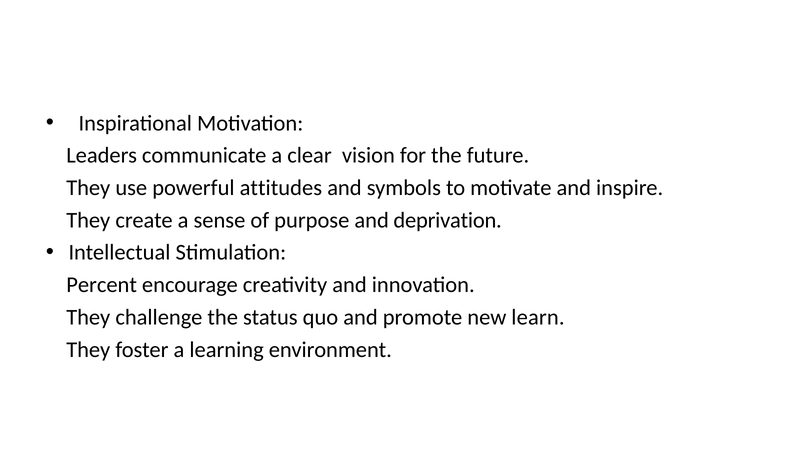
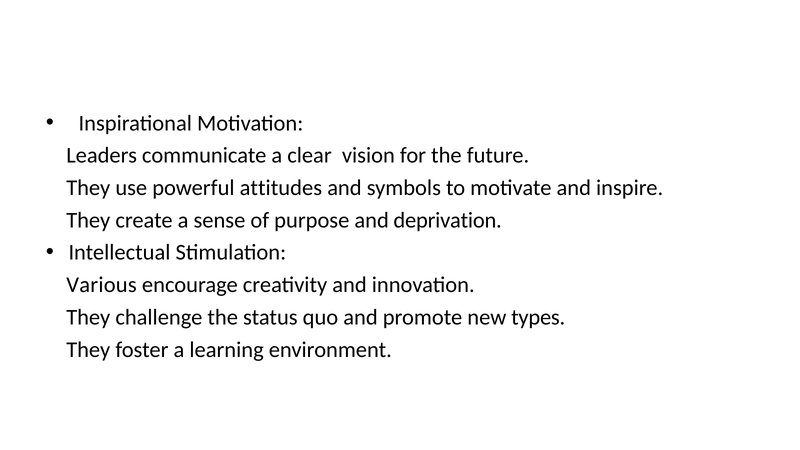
Percent: Percent -> Various (102, 285)
learn: learn -> types (538, 317)
